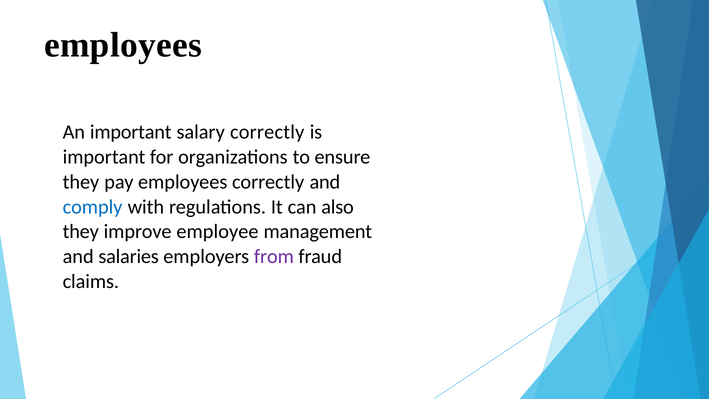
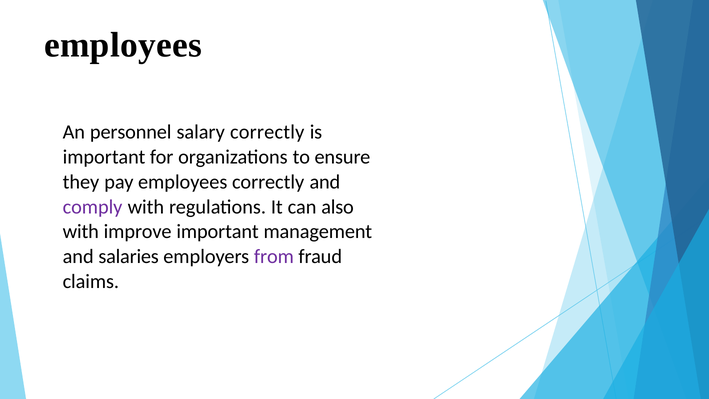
An important: important -> personnel (131, 132)
comply colour: blue -> purple (93, 207)
they: they -> with (81, 232)
improve employee: employee -> important (218, 232)
